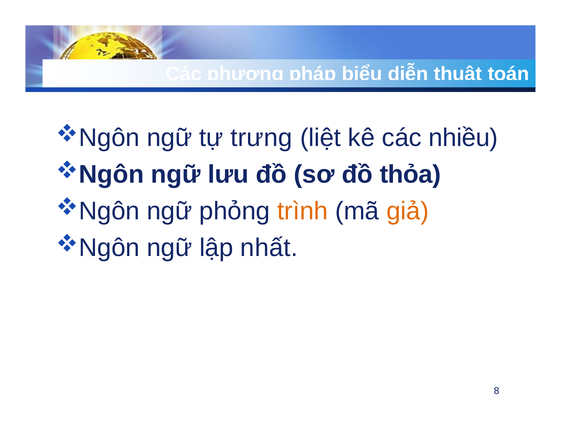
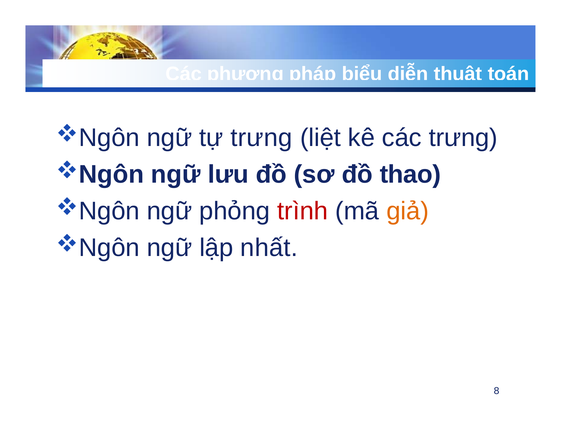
các nhiều: nhiều -> trưng (463, 138)
thỏa: thỏa -> thao (410, 175)
trình colour: orange -> red (303, 211)
